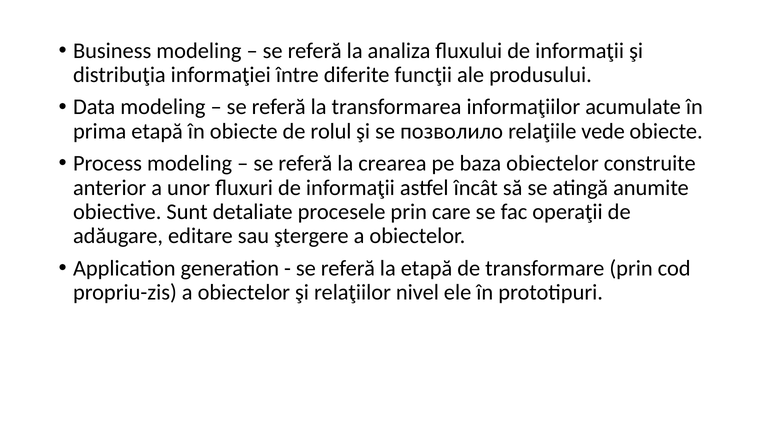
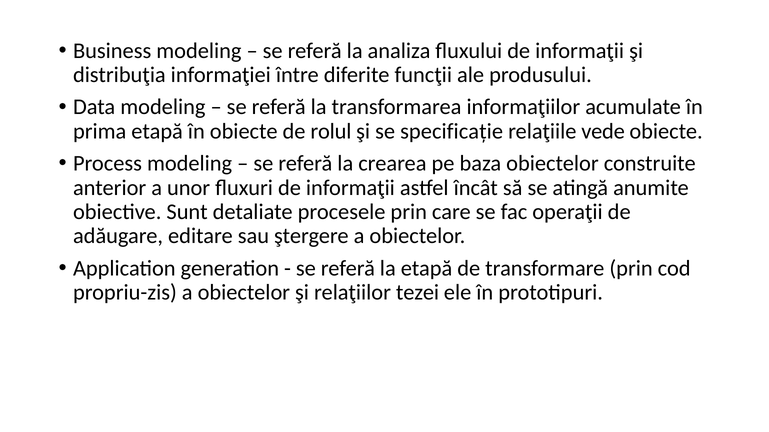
позволило: позволило -> specificație (452, 131)
nivel: nivel -> tezei (418, 293)
